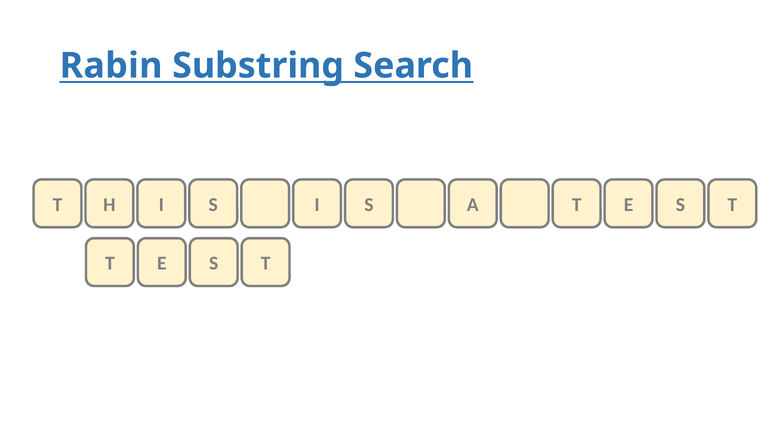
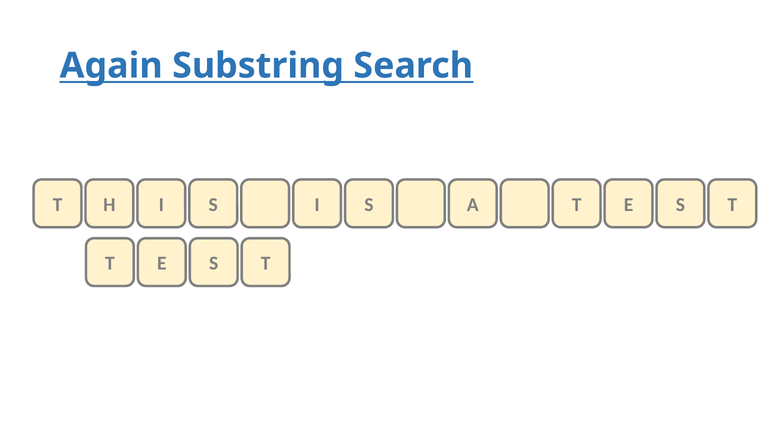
Rabin: Rabin -> Again (111, 66)
